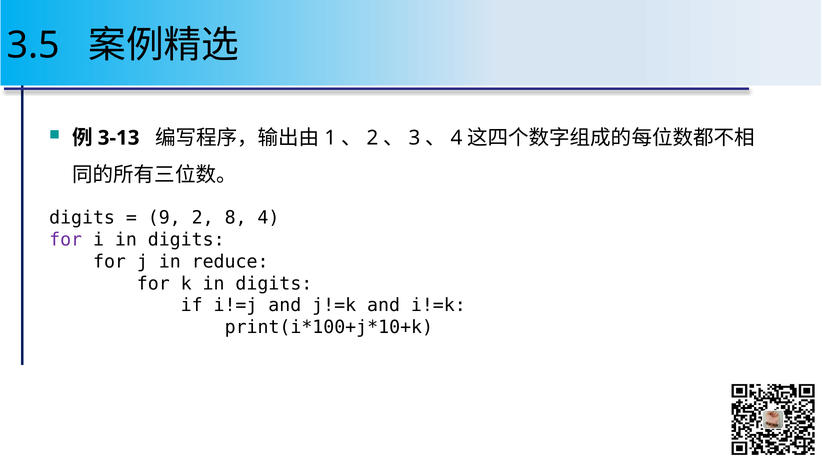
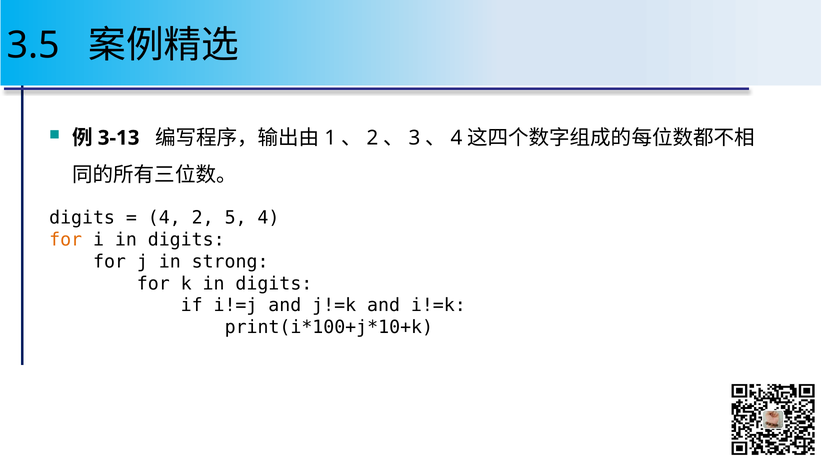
9: 9 -> 4 (164, 218)
8: 8 -> 5 (236, 218)
for colour: purple -> orange (66, 240)
reduce: reduce -> strong (230, 262)
